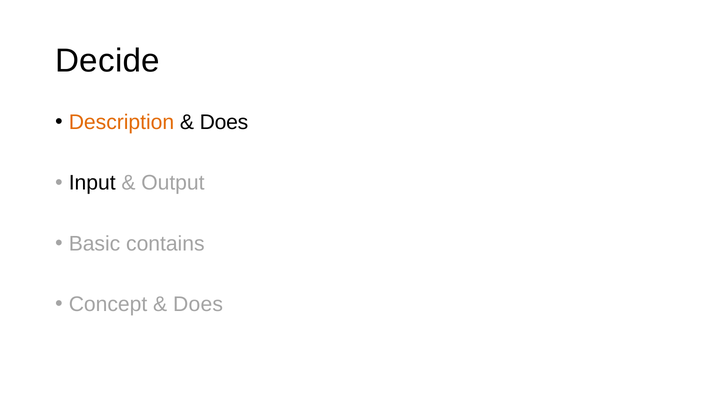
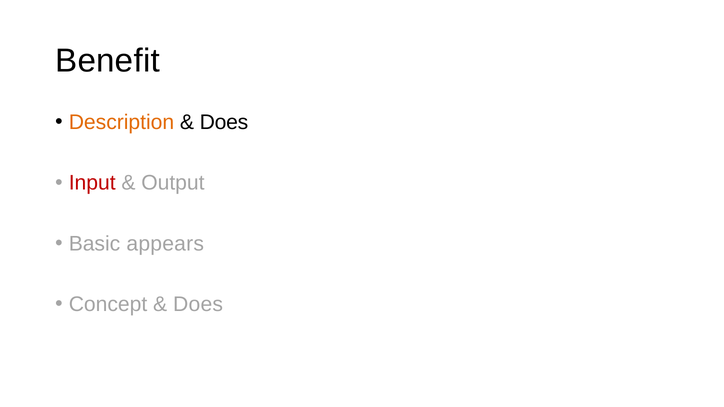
Decide: Decide -> Benefit (108, 61)
Input colour: black -> red (92, 183)
contains: contains -> appears (165, 244)
